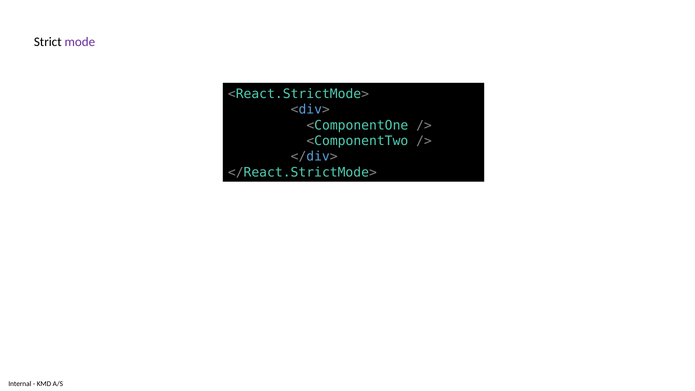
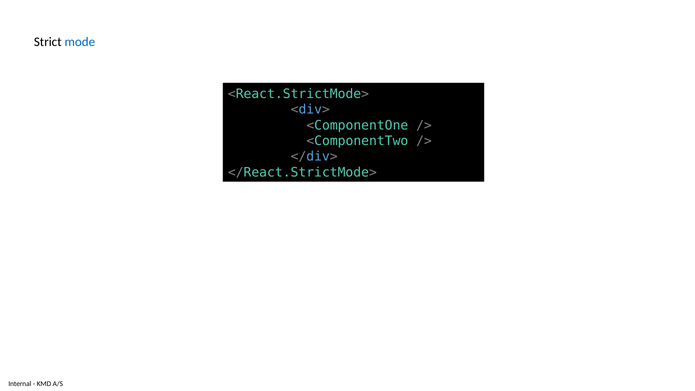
mode colour: purple -> blue (80, 42)
